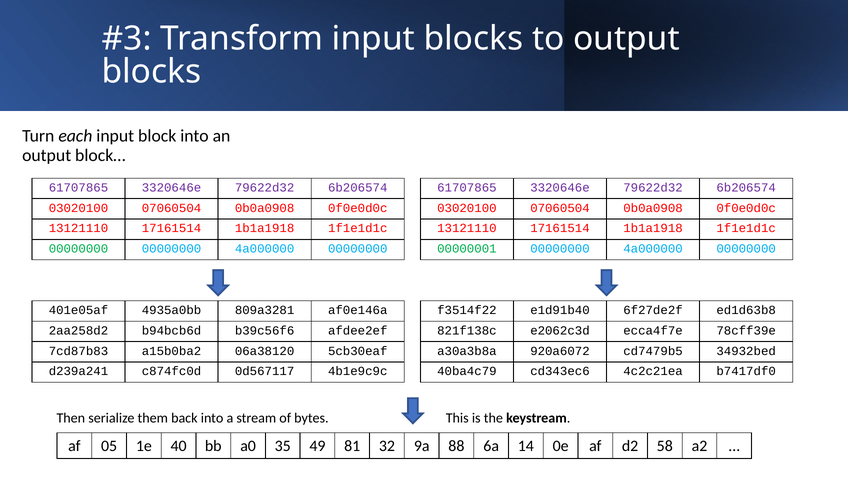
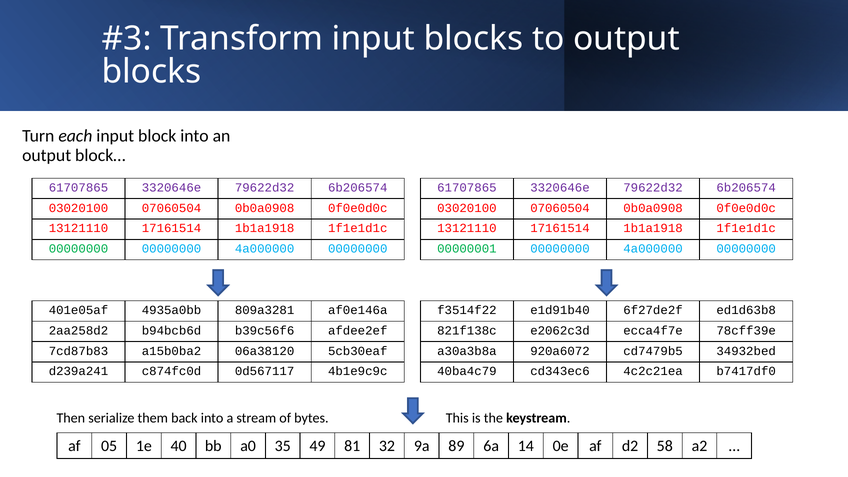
88: 88 -> 89 (456, 446)
